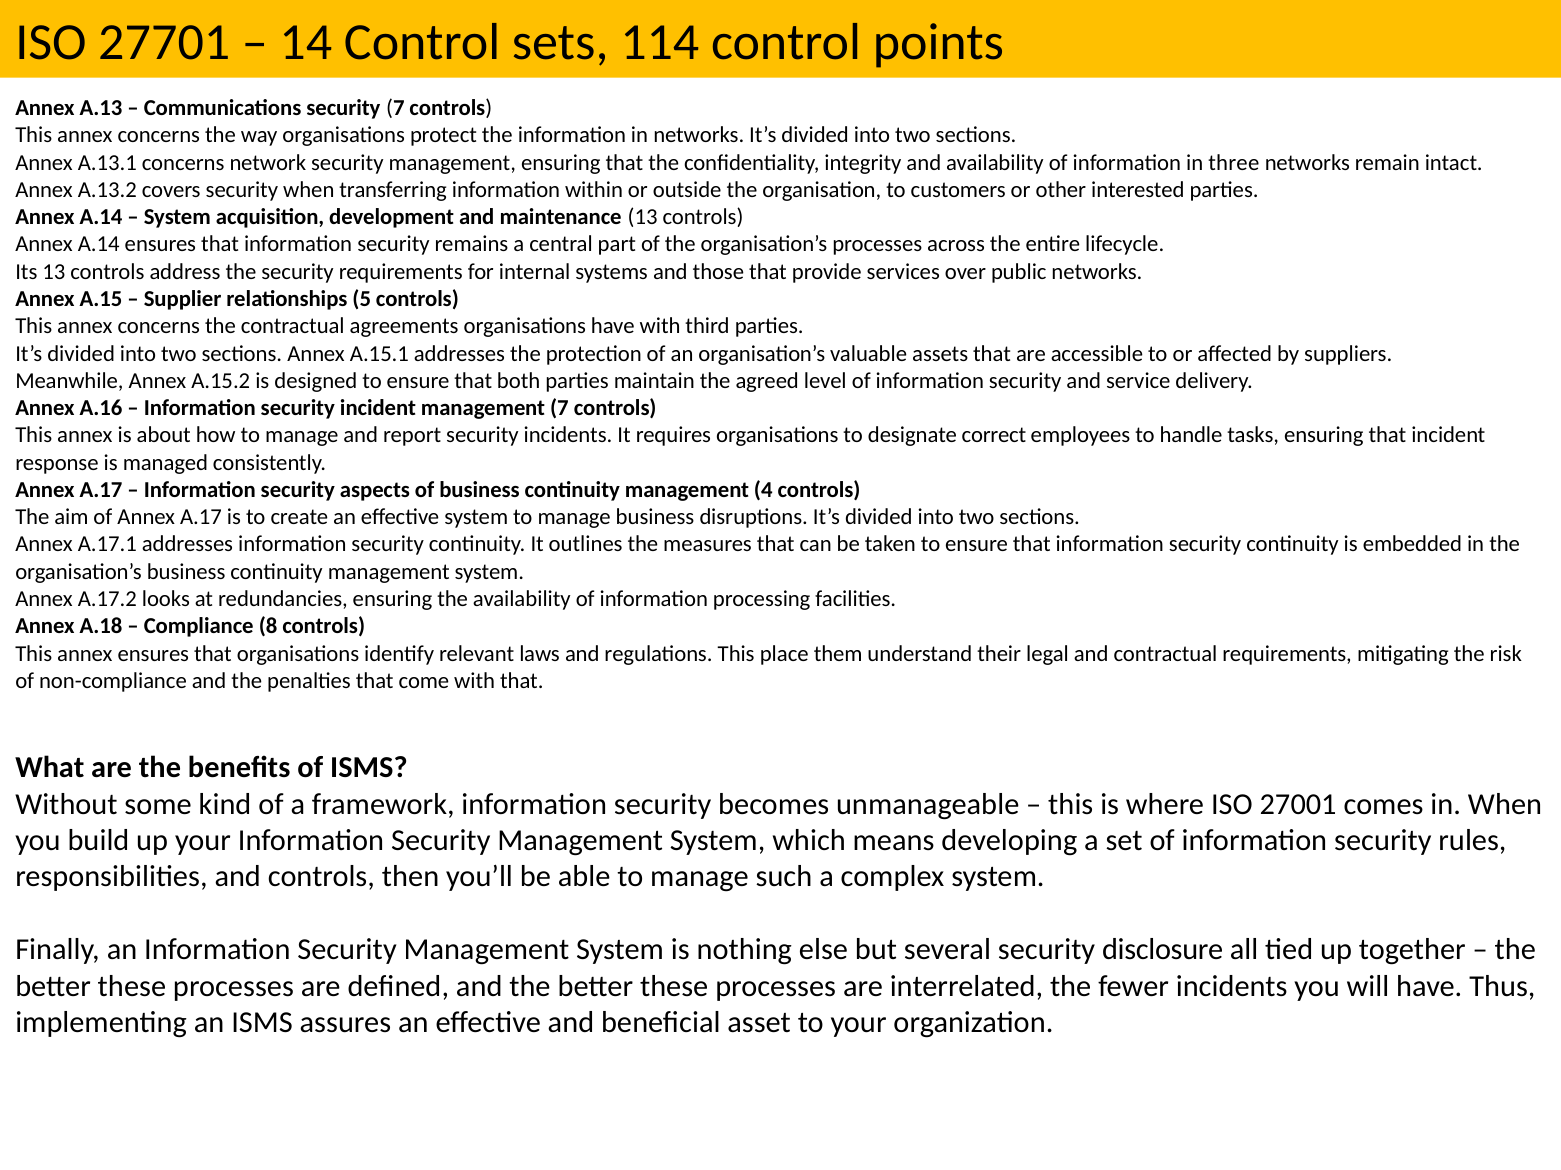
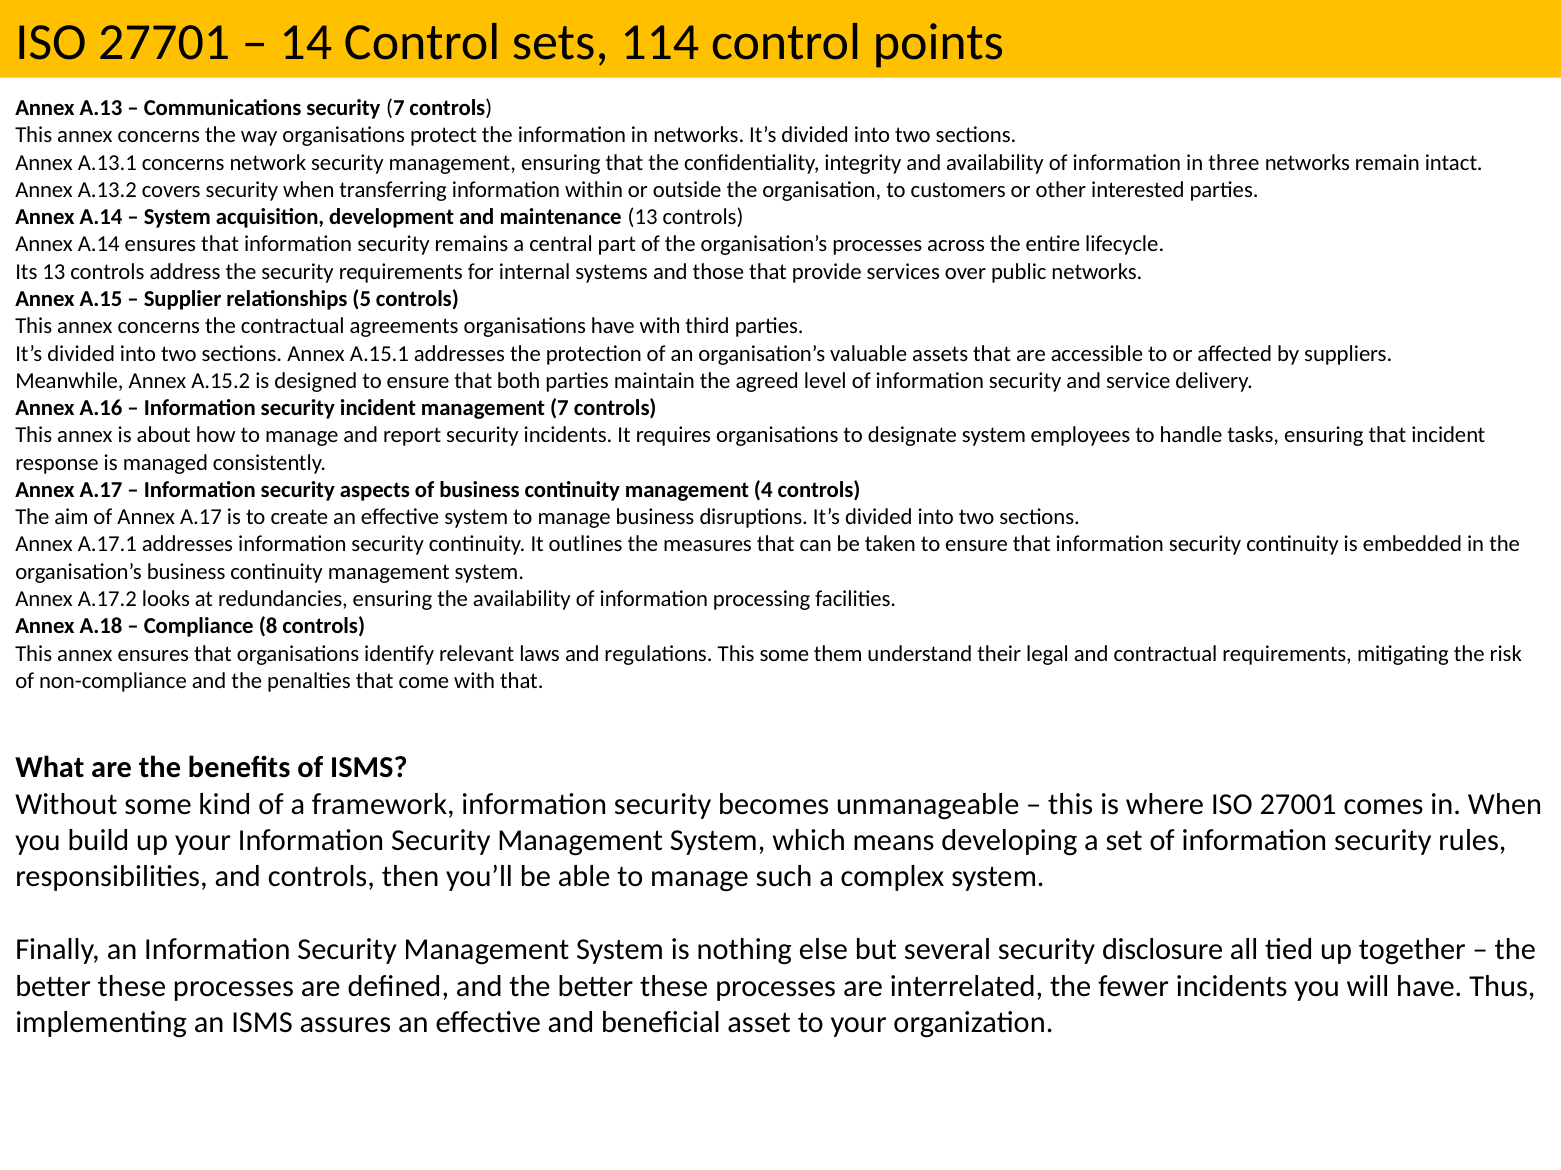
designate correct: correct -> system (994, 436)
This place: place -> some (784, 654)
